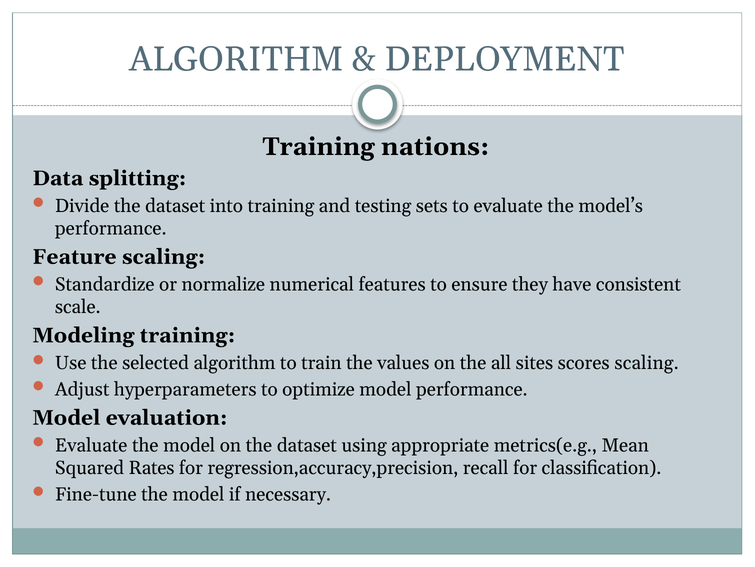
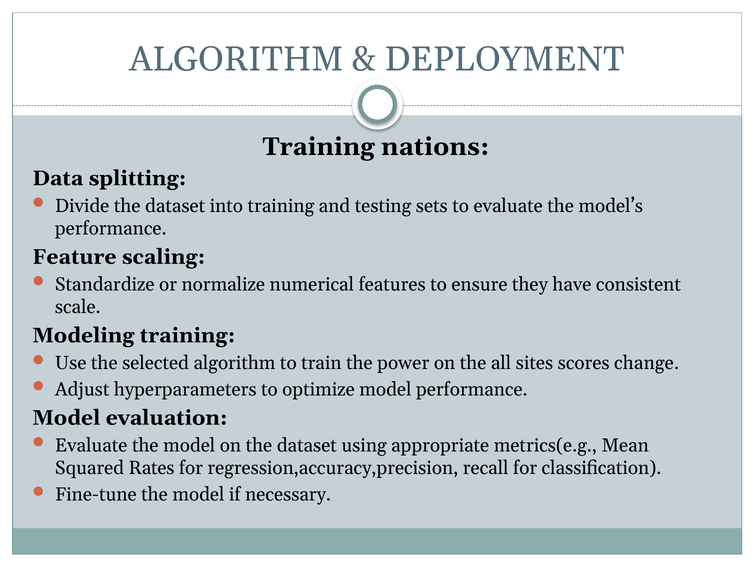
values: values -> power (403, 363)
scores scaling: scaling -> change (647, 363)
